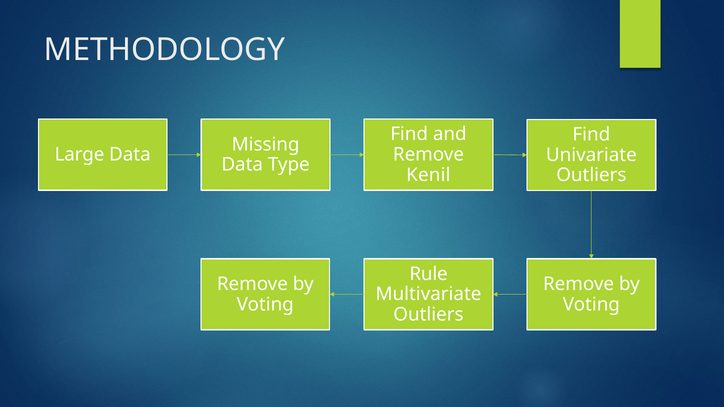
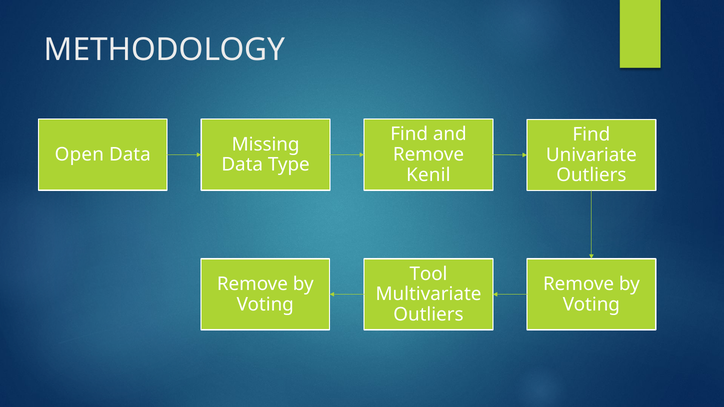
Large: Large -> Open (79, 155)
Rule: Rule -> Tool (429, 274)
